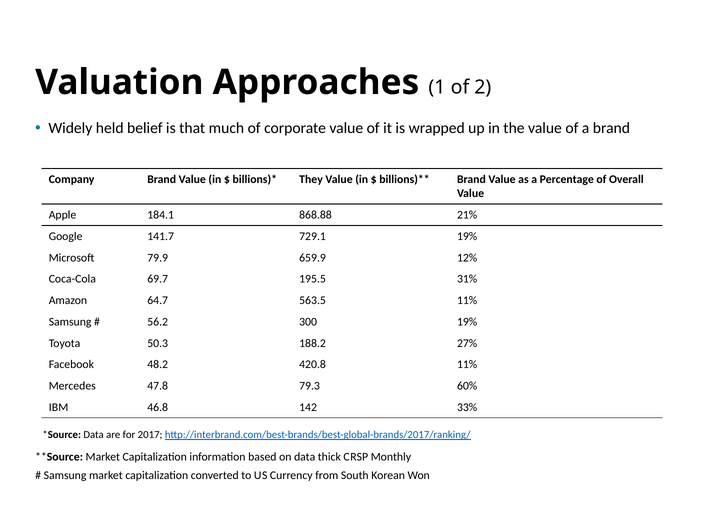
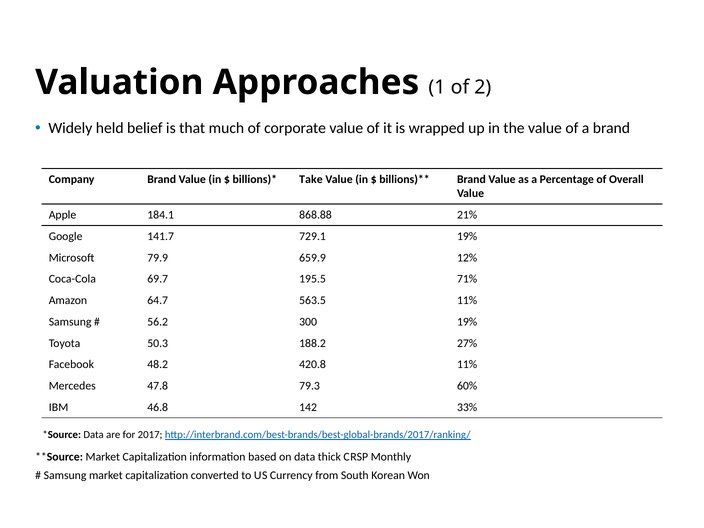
They: They -> Take (311, 179)
31%: 31% -> 71% (467, 279)
